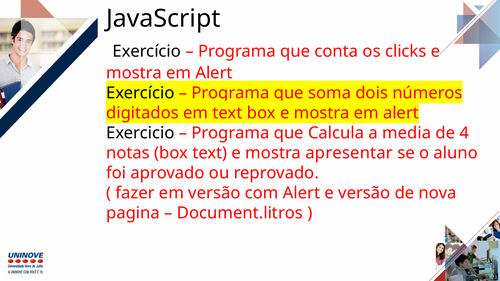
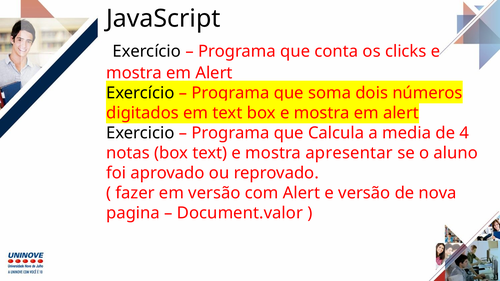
Document.litros: Document.litros -> Document.valor (240, 213)
